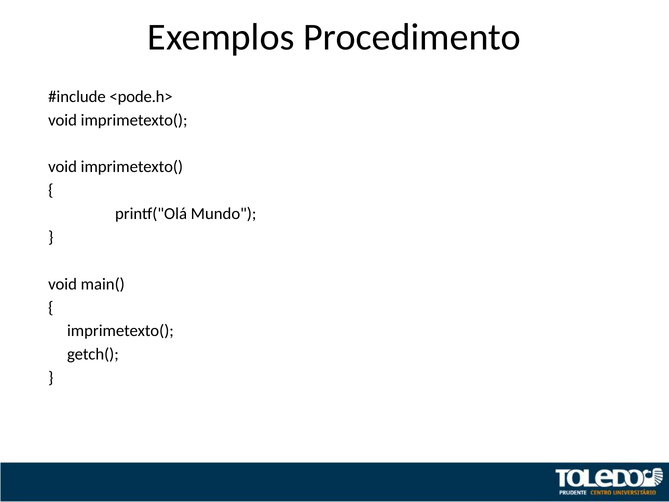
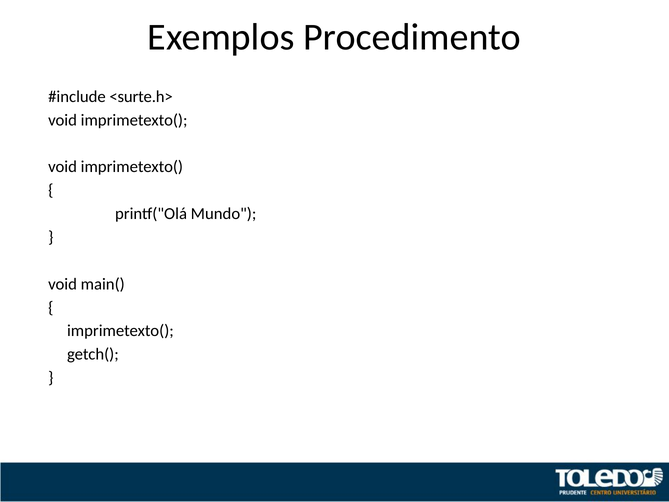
<pode.h>: <pode.h> -> <surte.h> (141, 97)
